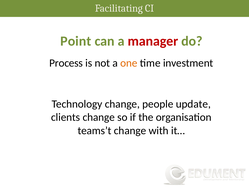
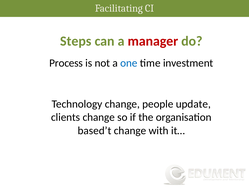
Point: Point -> Steps (76, 41)
one colour: orange -> blue (129, 63)
teams’t: teams’t -> based’t (94, 130)
